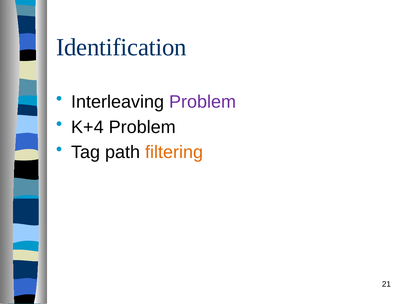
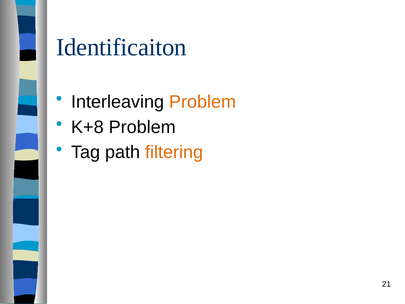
Identification: Identification -> Identificaiton (121, 47)
Problem colour: purple -> orange (203, 102)
K+4: K+4 -> K+8 (87, 127)
